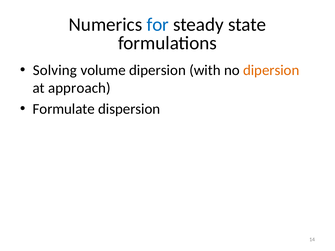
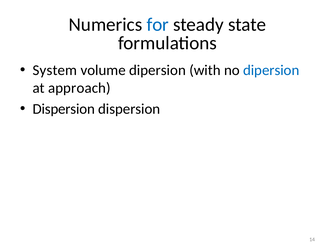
Solving: Solving -> System (55, 70)
dipersion colour: orange -> blue (271, 70)
Formulate: Formulate -> Dispersion (64, 109)
